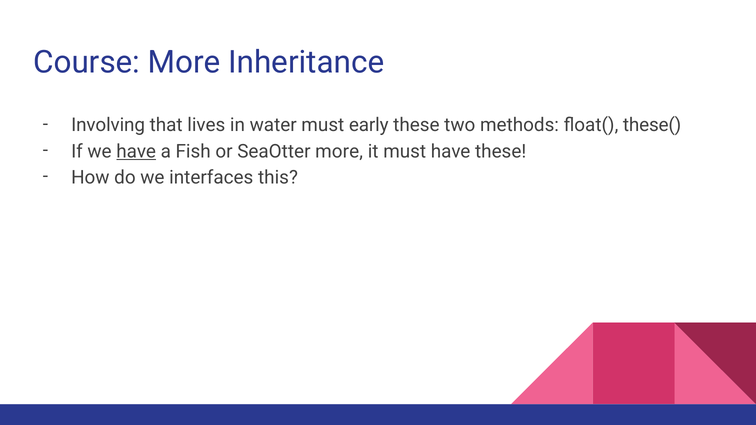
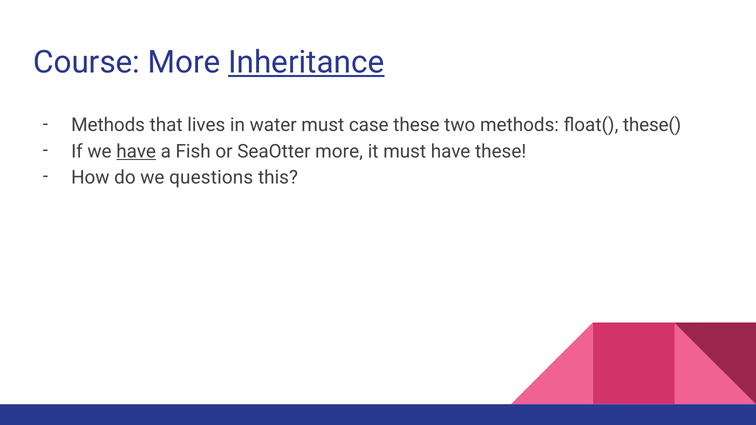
Inheritance underline: none -> present (306, 63)
Involving: Involving -> Methods (108, 125)
early: early -> case (369, 125)
interfaces: interfaces -> questions (211, 177)
